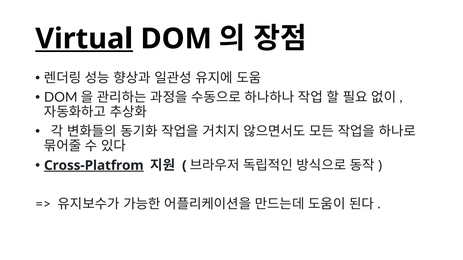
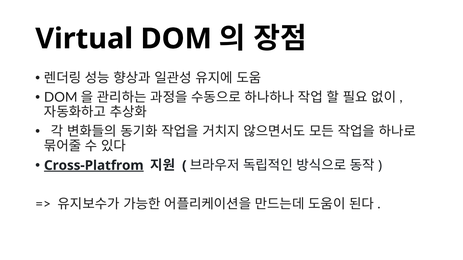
Virtual underline: present -> none (84, 39)
